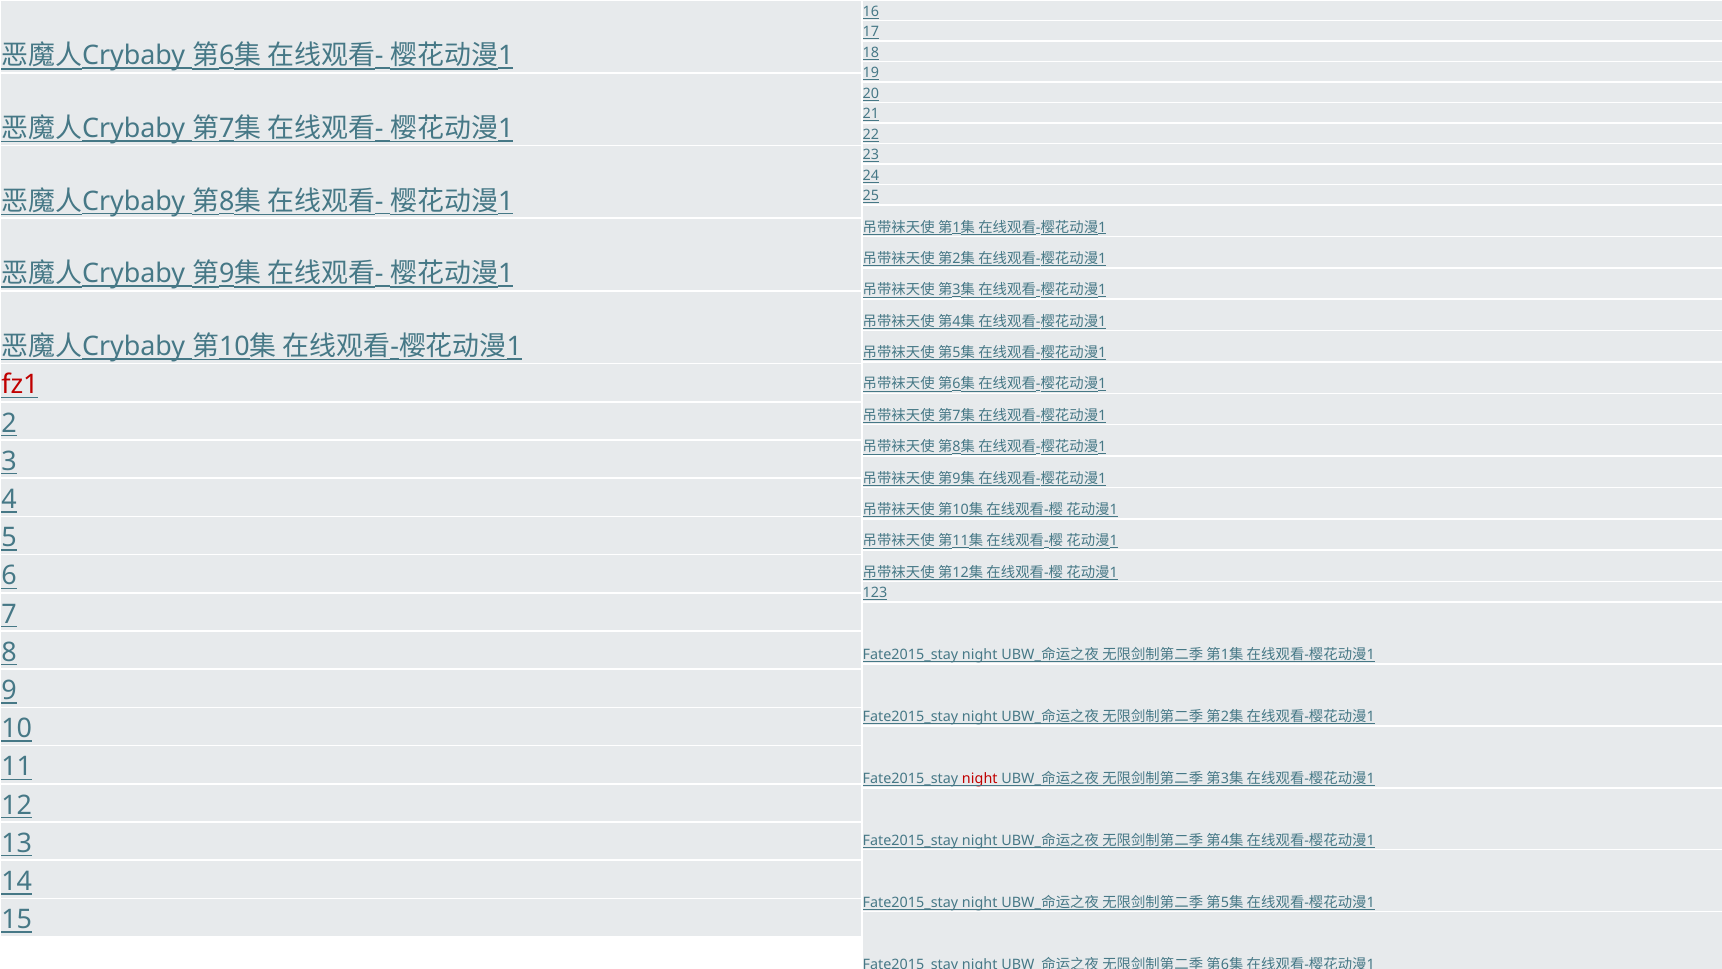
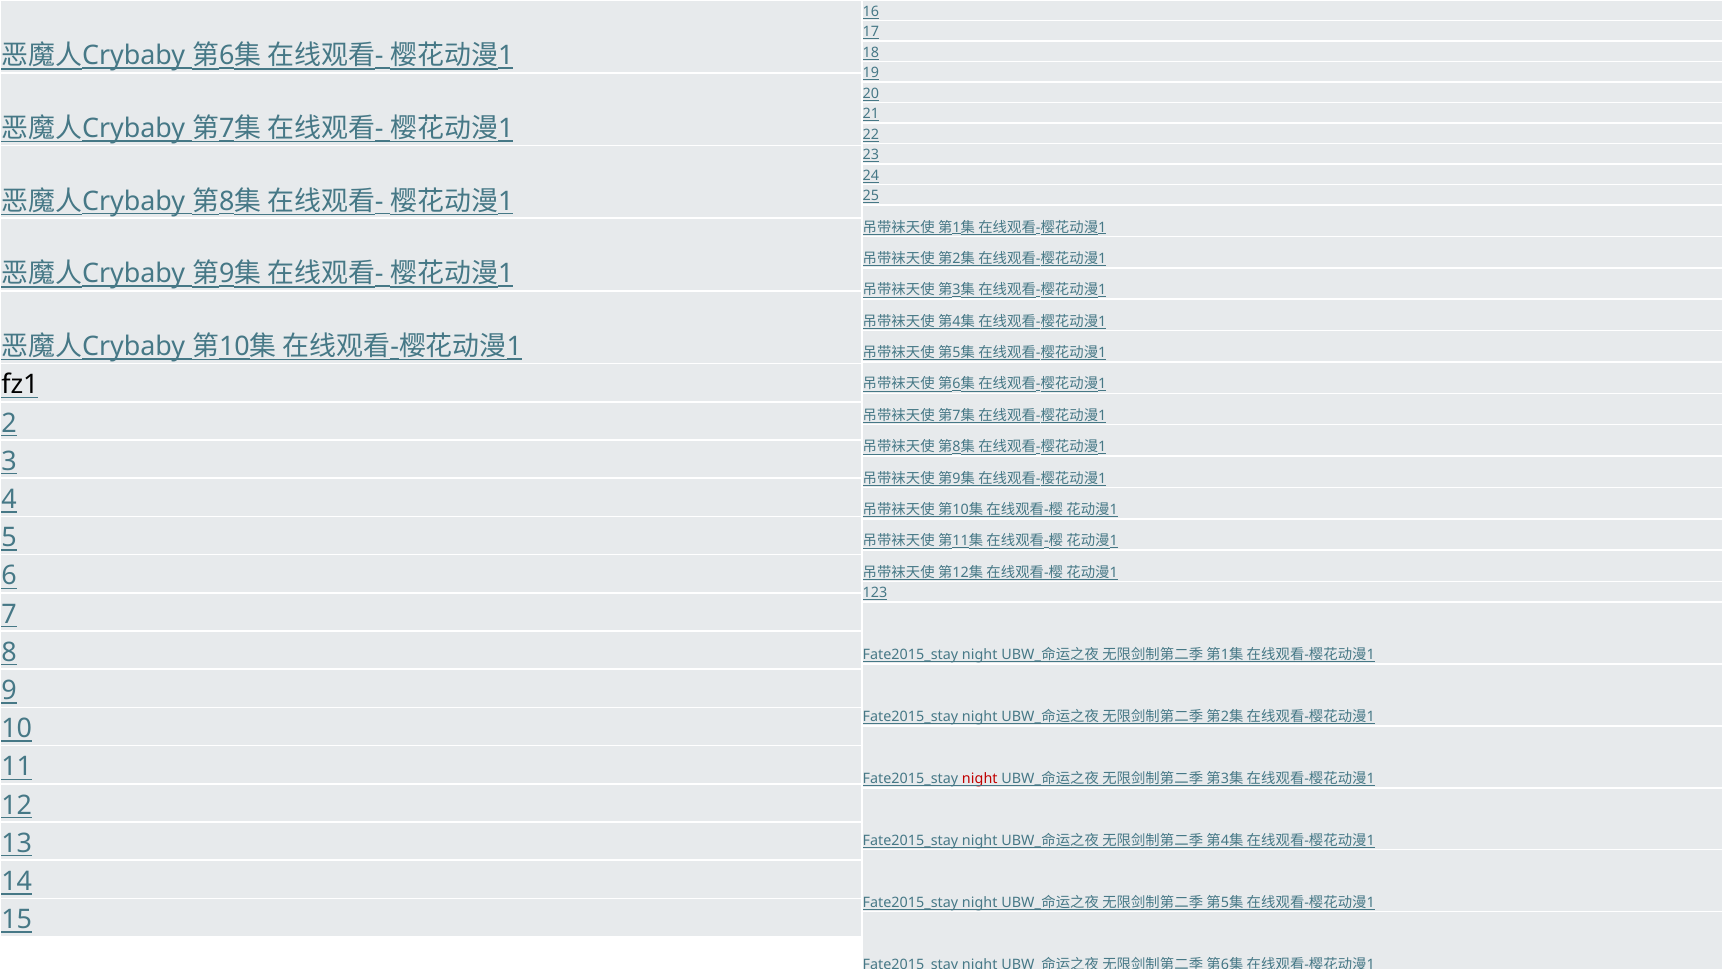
fz1 colour: red -> black (20, 385)
